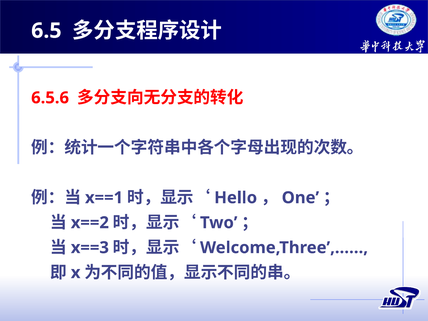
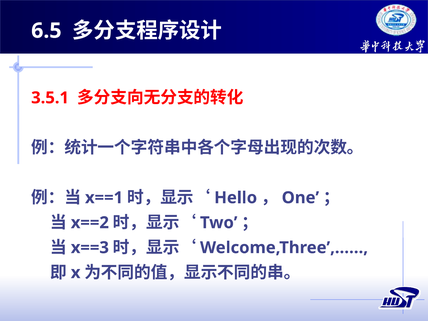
6.5.6: 6.5.6 -> 3.5.1 (50, 98)
